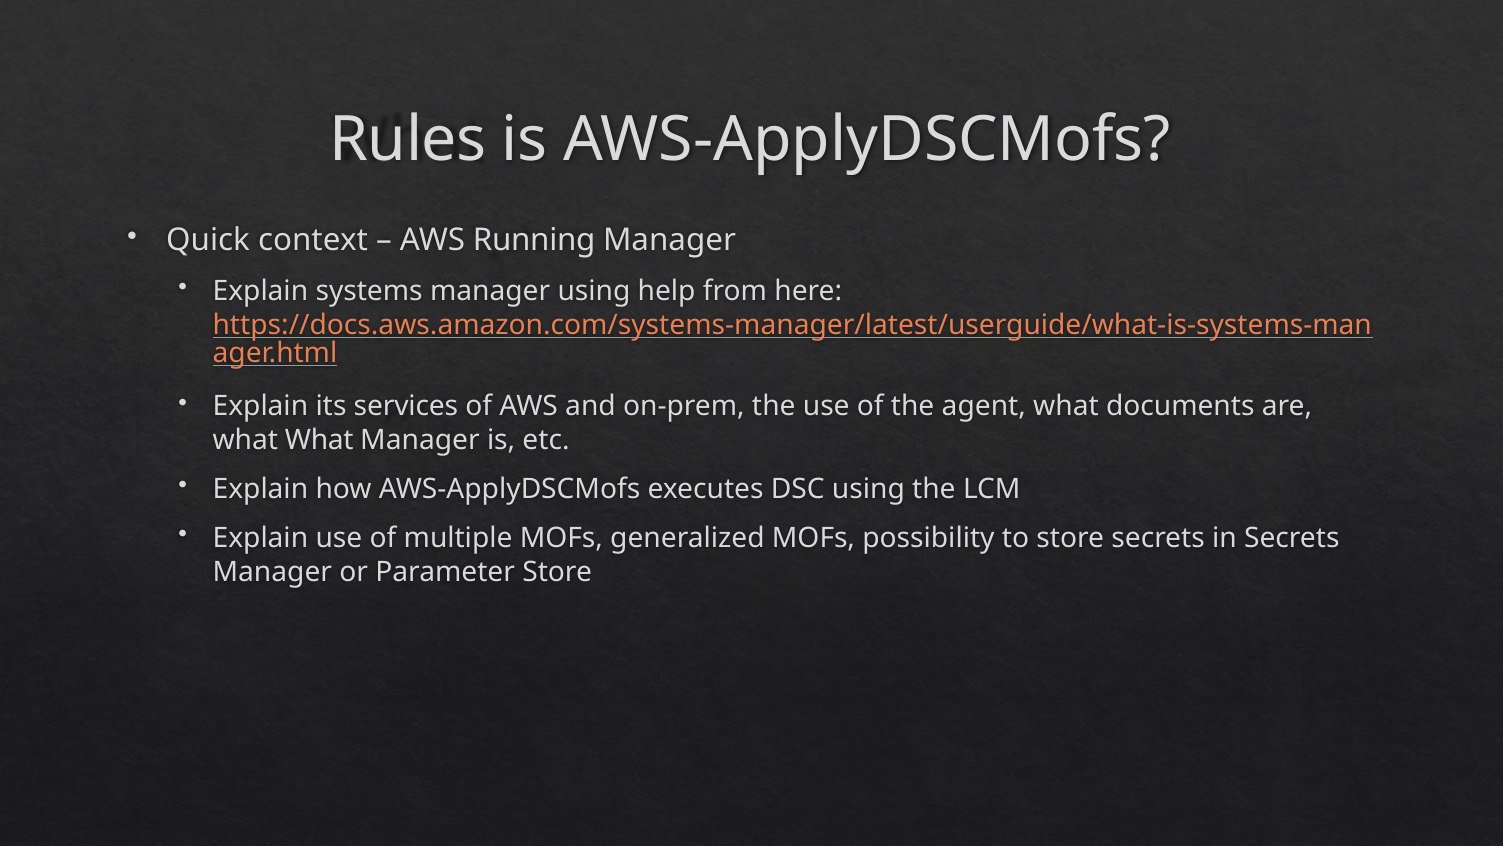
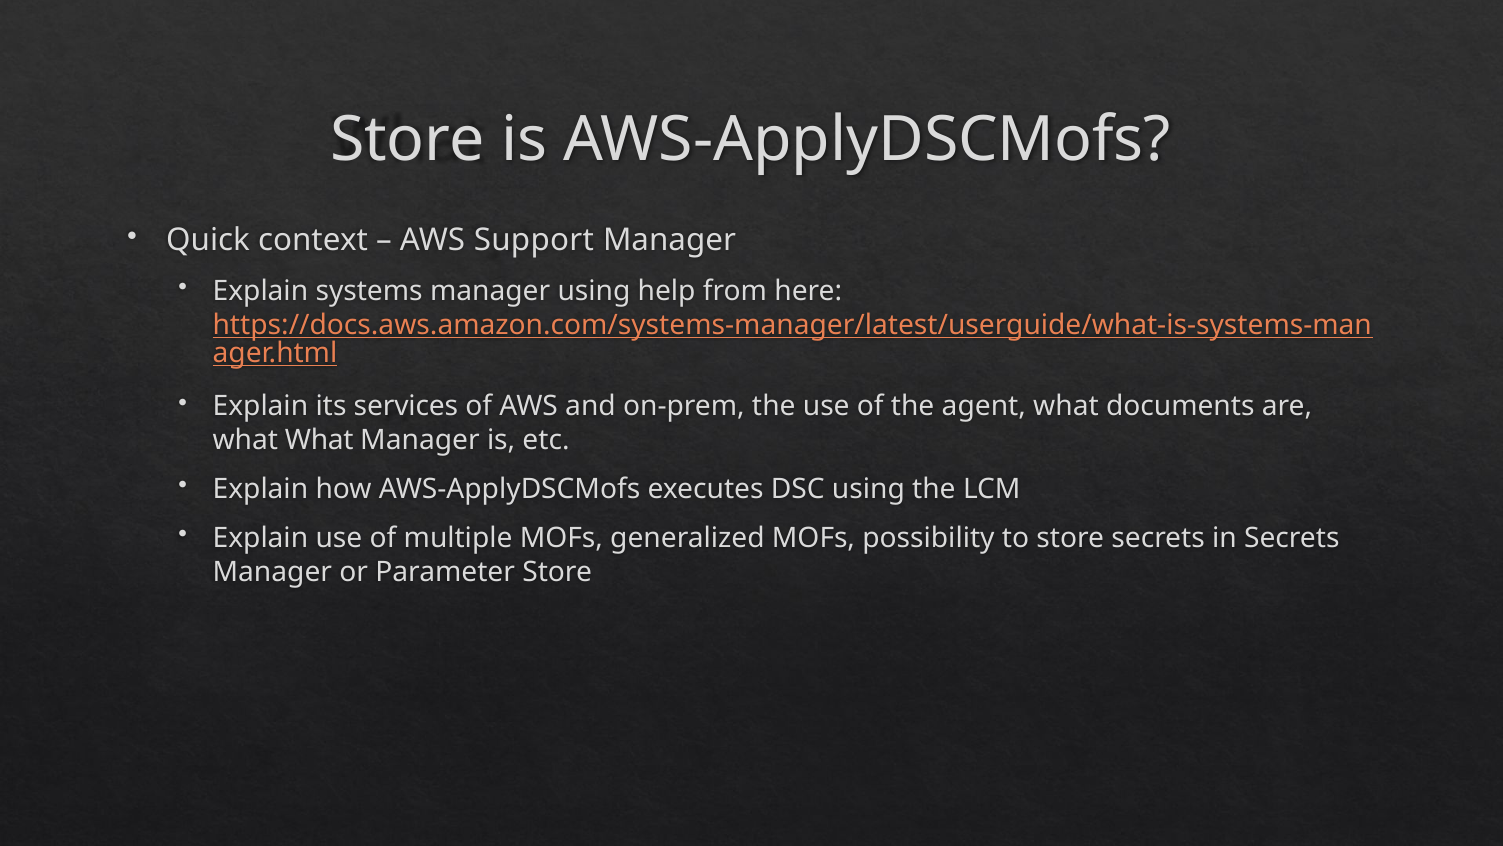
Rules: Rules -> Store (408, 139)
Running: Running -> Support (534, 240)
